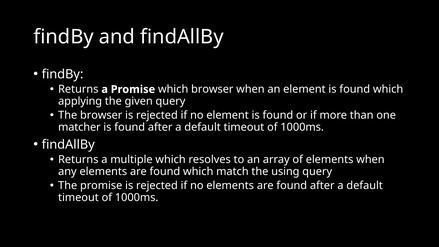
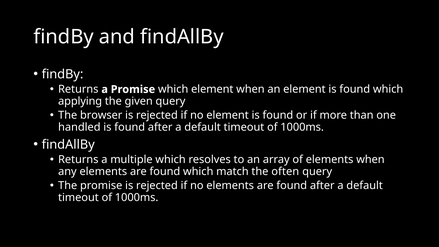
which browser: browser -> element (212, 89)
matcher: matcher -> handled (79, 127)
using: using -> often (285, 172)
